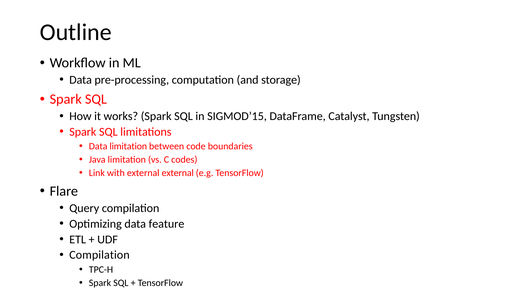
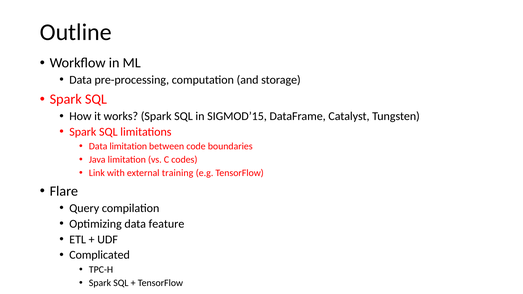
external external: external -> training (178, 173)
Compilation: Compilation -> Complicated (100, 255)
